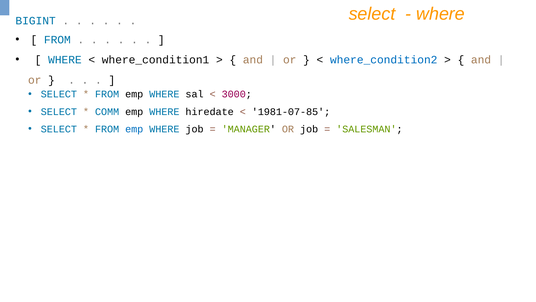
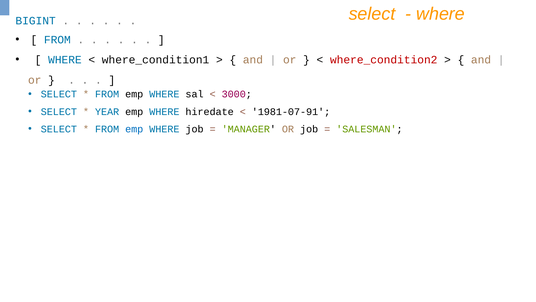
where_condition2 colour: blue -> red (384, 60)
COMM: COMM -> YEAR (107, 112)
1981-07-85: 1981-07-85 -> 1981-07-91 (291, 112)
